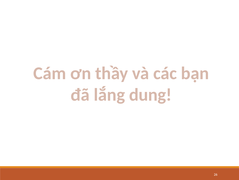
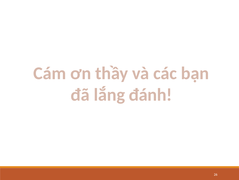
dung: dung -> đánh (150, 94)
